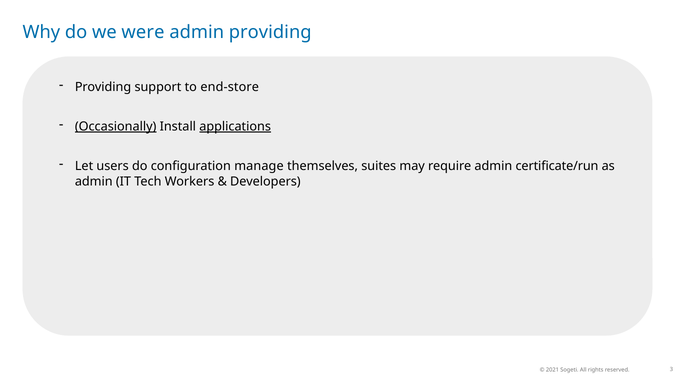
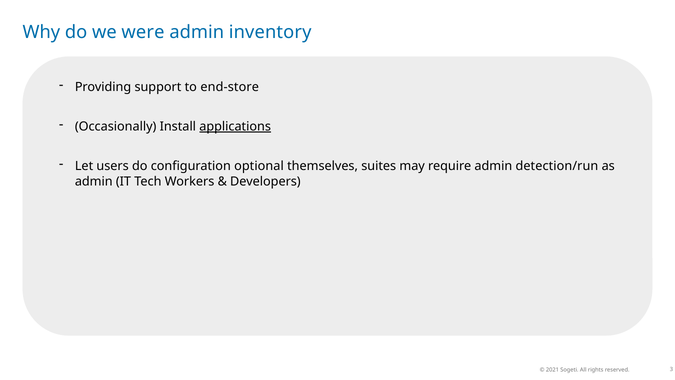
admin providing: providing -> inventory (270, 32)
Occasionally underline: present -> none (116, 126)
manage: manage -> optional (259, 166)
certificate/run: certificate/run -> detection/run (557, 166)
